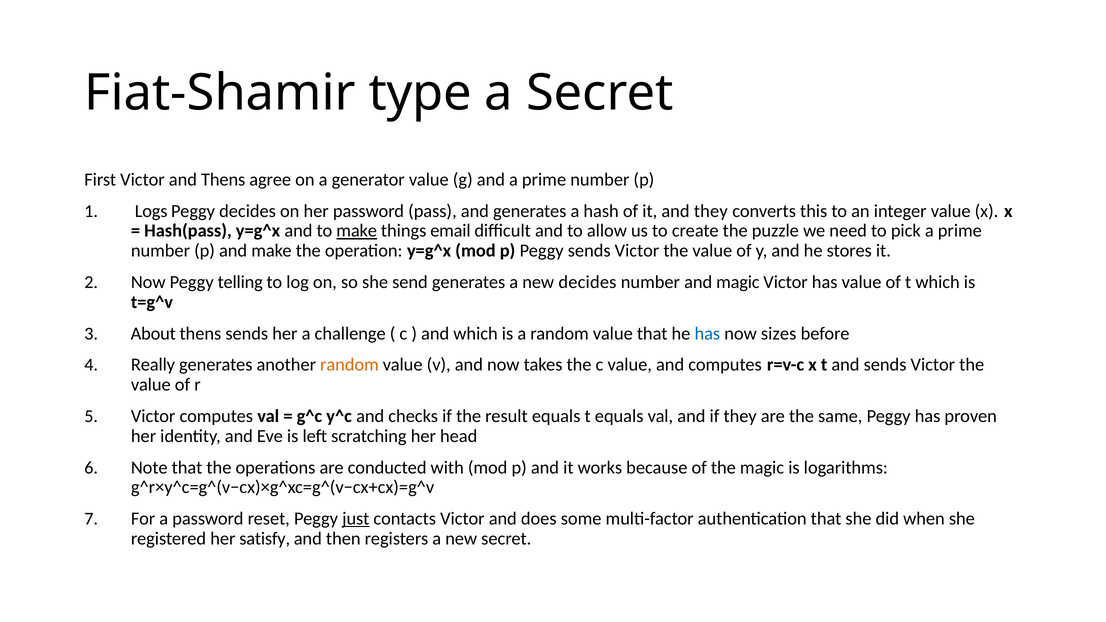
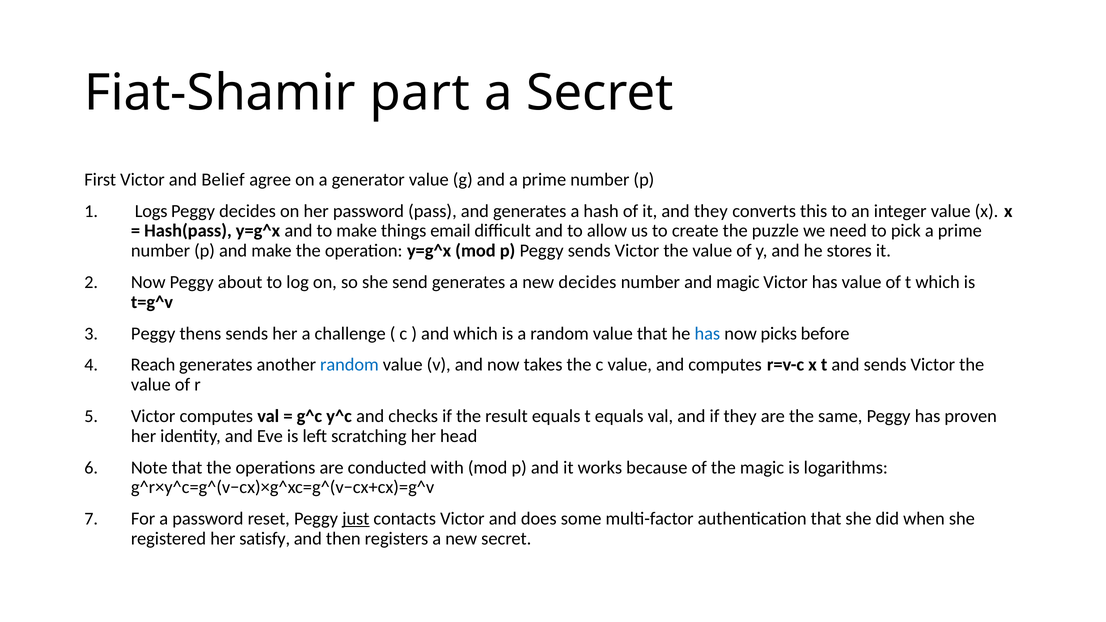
type: type -> part (420, 93)
and Thens: Thens -> Belief (223, 180)
make underline: present -> none (357, 231)
telling: telling -> about (240, 282)
About: About -> Peggy (153, 333)
sizes: sizes -> picks (779, 333)
Really: Really -> Reach (153, 365)
random colour: orange -> blue (349, 365)
